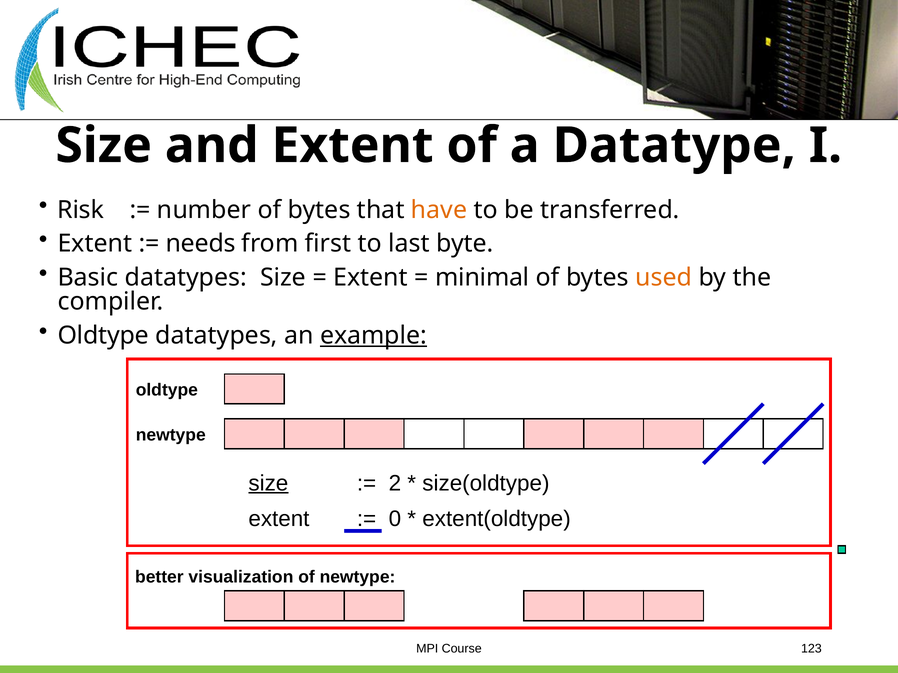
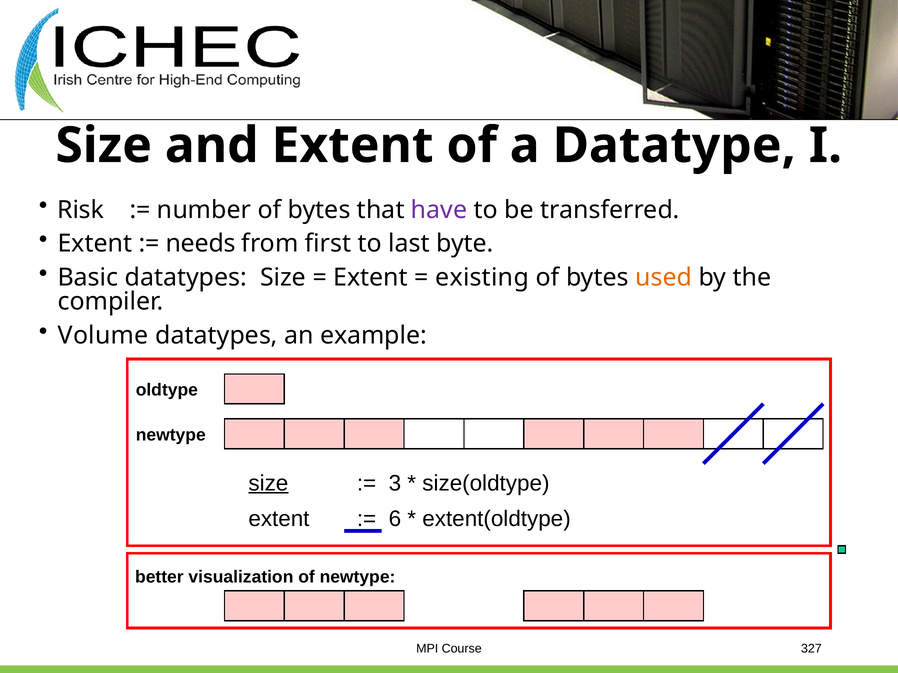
have colour: orange -> purple (439, 210)
minimal: minimal -> existing (482, 278)
Oldtype: Oldtype -> Volume (103, 336)
example underline: present -> none (373, 336)
2: 2 -> 3 (395, 483)
0: 0 -> 6 (395, 519)
123: 123 -> 327 (811, 649)
